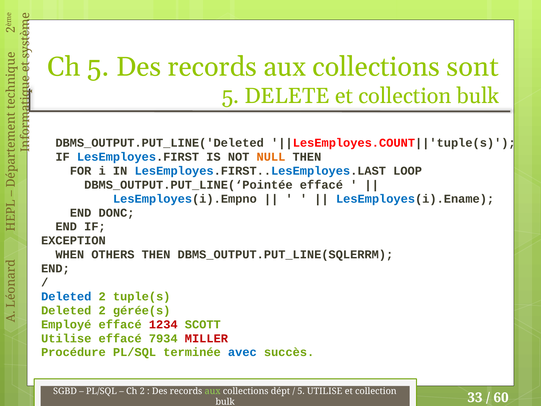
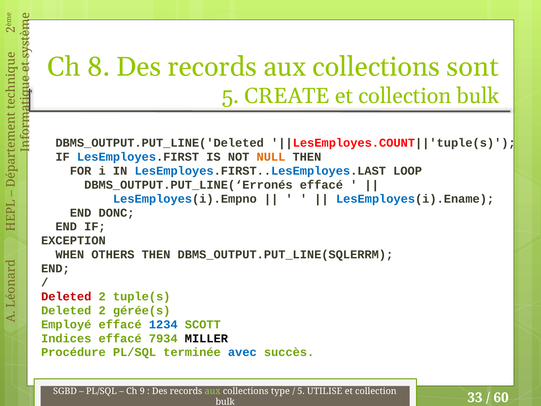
Ch 5: 5 -> 8 (98, 67)
DELETE: DELETE -> CREATE (287, 96)
DBMS_OUTPUT.PUT_LINE(‘Pointée: DBMS_OUTPUT.PUT_LINE(‘Pointée -> DBMS_OUTPUT.PUT_LINE(‘Erronés (188, 185)
Deleted colour: blue -> red (66, 296)
1234 colour: red -> blue (163, 324)
Utilise: Utilise -> Indices (66, 338)
MILLER colour: red -> black (206, 338)
Ch 2: 2 -> 9 (142, 391)
dépt: dépt -> type (280, 391)
